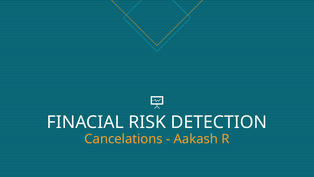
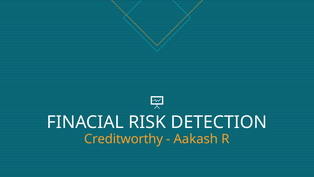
Cancelations: Cancelations -> Creditworthy (124, 139)
